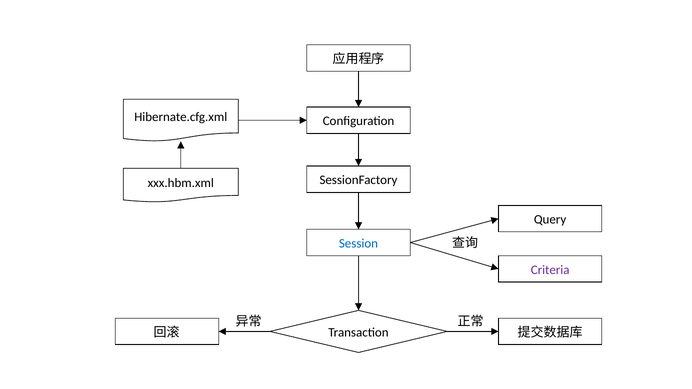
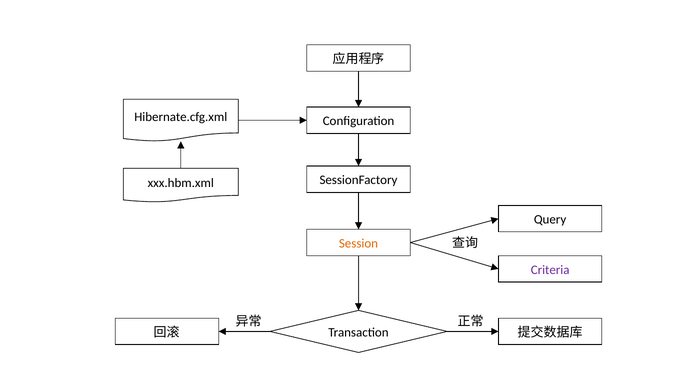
Session colour: blue -> orange (358, 244)
